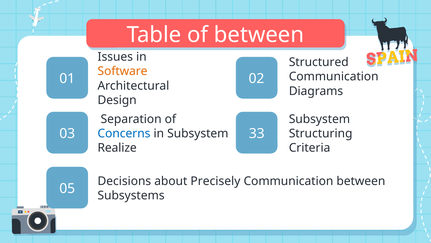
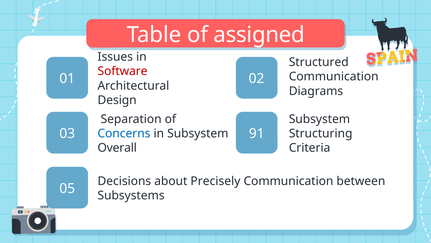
of between: between -> assigned (259, 35)
Software colour: orange -> red (123, 71)
33: 33 -> 91 (257, 133)
Realize: Realize -> Overall (117, 148)
